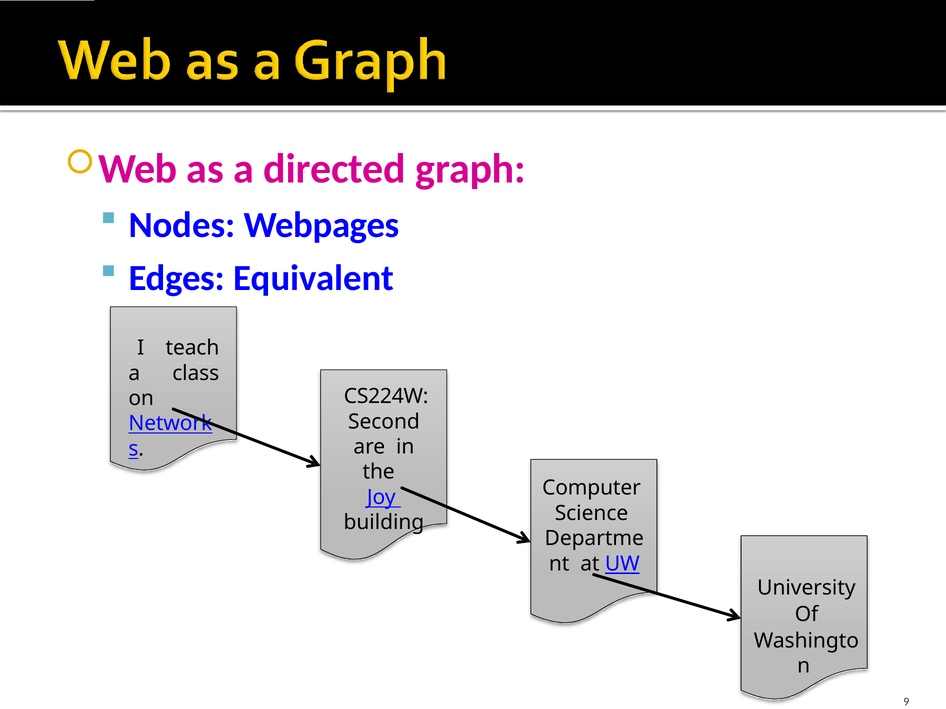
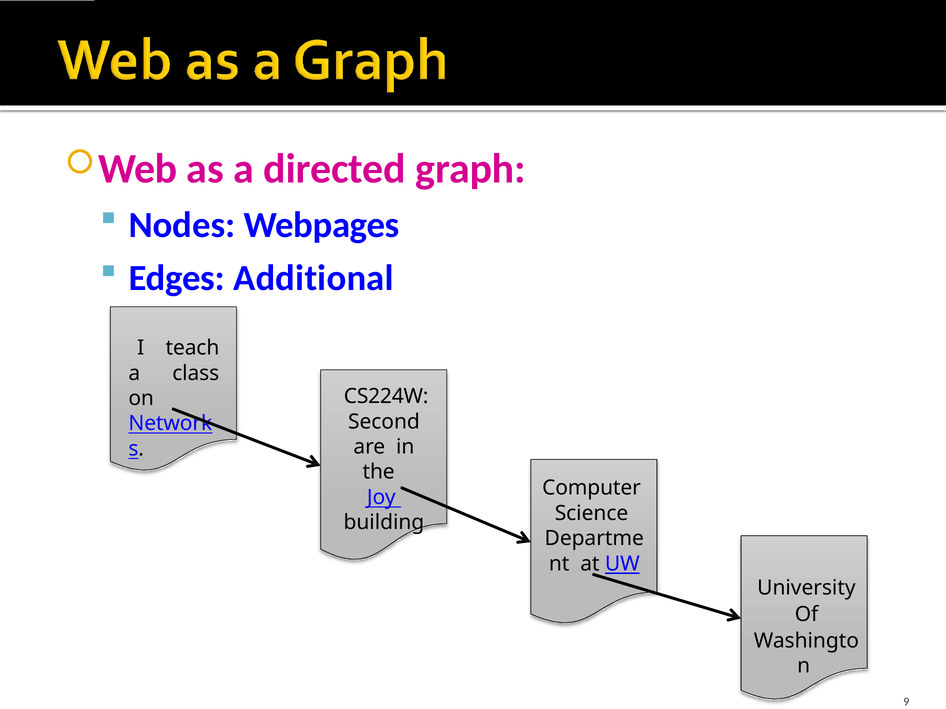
Equivalent: Equivalent -> Additional (313, 278)
